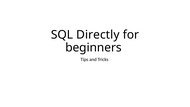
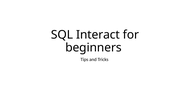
Directly: Directly -> Interact (98, 35)
